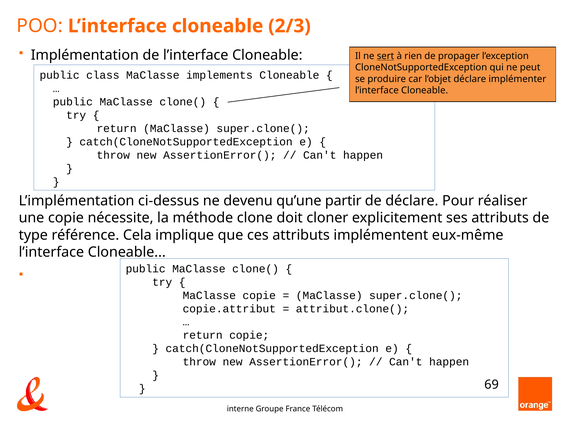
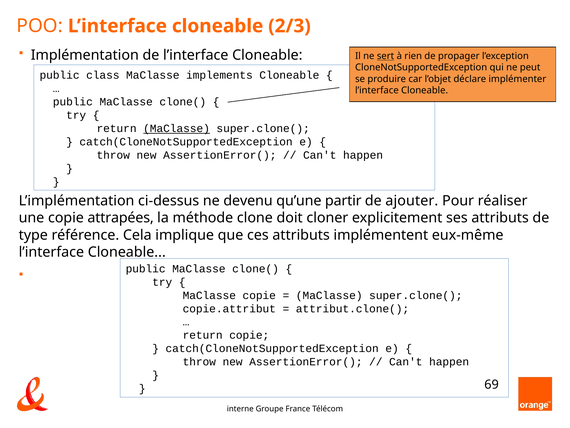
MaClasse underline: none -> present (177, 128)
de déclare: déclare -> ajouter (412, 201)
nécessite: nécessite -> attrapées (121, 218)
